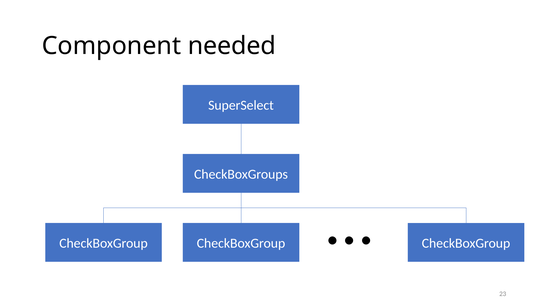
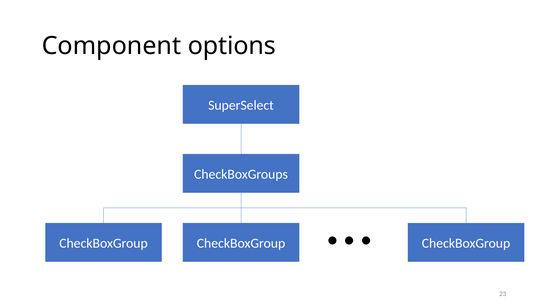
needed: needed -> options (232, 46)
